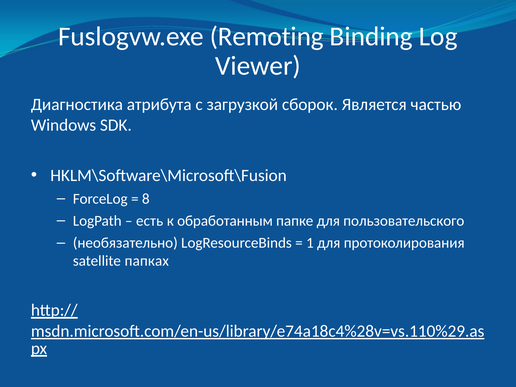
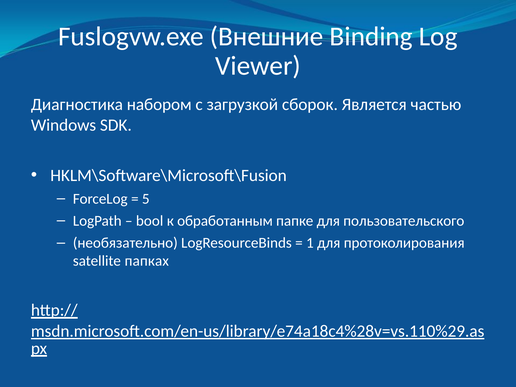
Remoting: Remoting -> Внешние (267, 37)
атрибута: атрибута -> набором (159, 104)
8: 8 -> 5 (146, 199)
есть: есть -> bool (150, 221)
